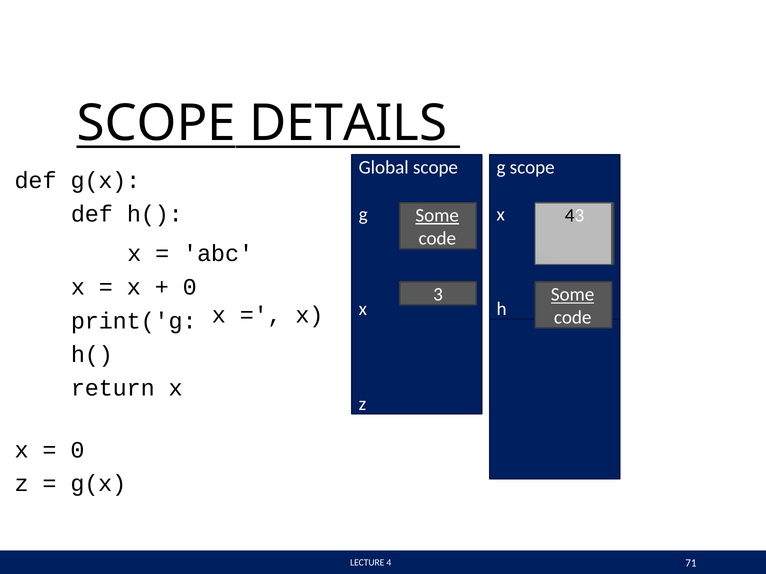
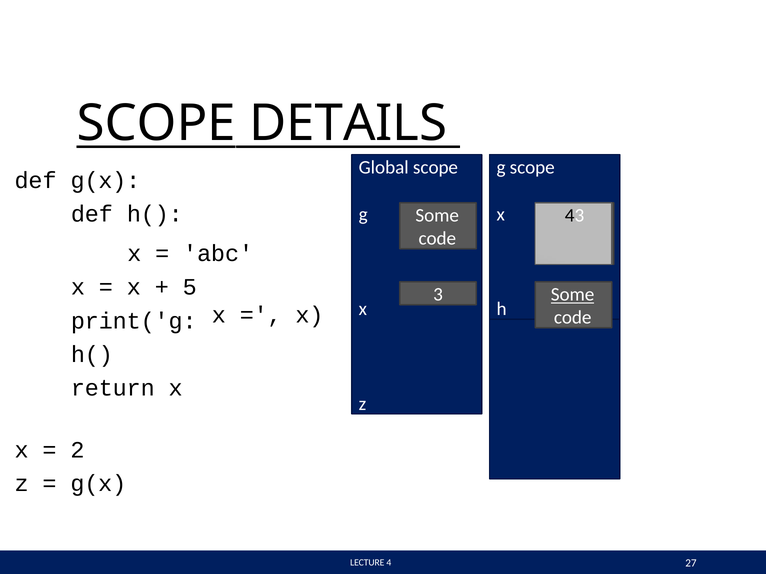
Some underline: present -> none (437, 216)
0: 0 -> 5 (190, 287)
0: 0 -> 2 (77, 450)
71: 71 -> 27 (691, 563)
